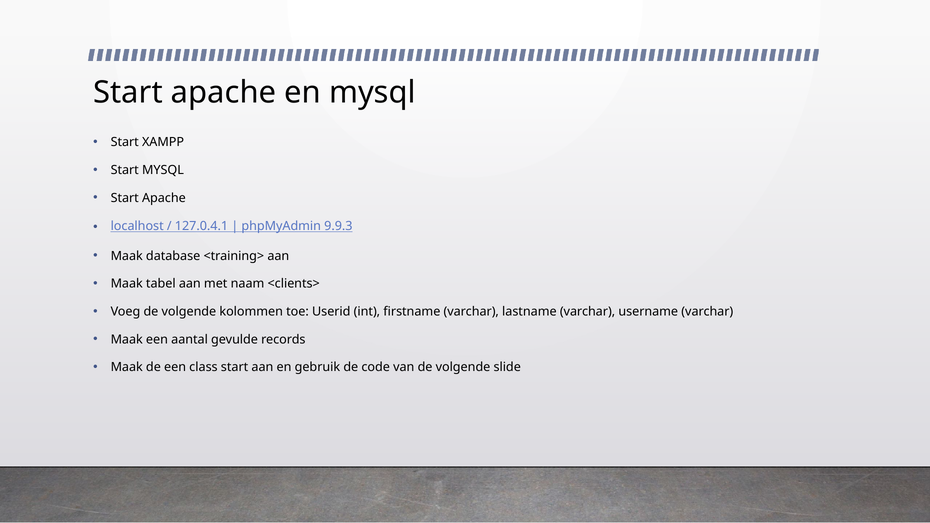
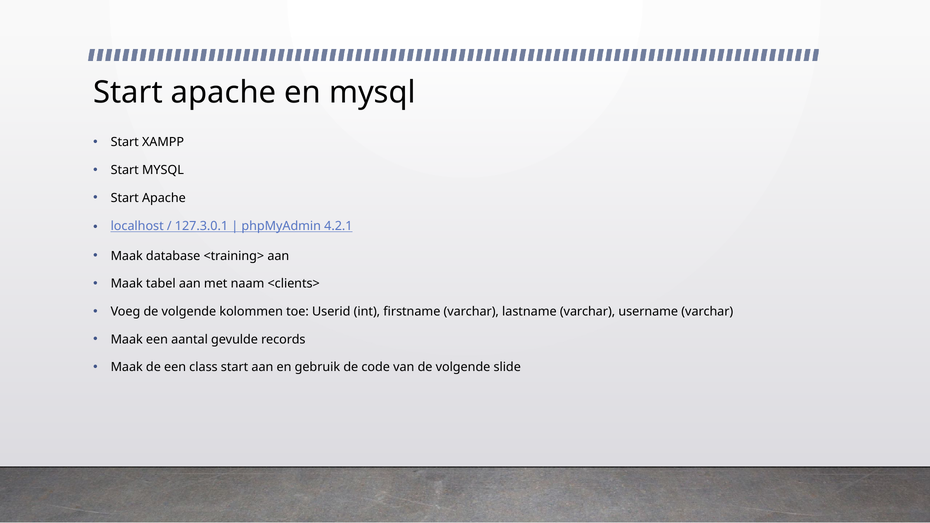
127.0.4.1: 127.0.4.1 -> 127.3.0.1 (201, 226)
9.9.3: 9.9.3 -> 4.2.1 (338, 226)
